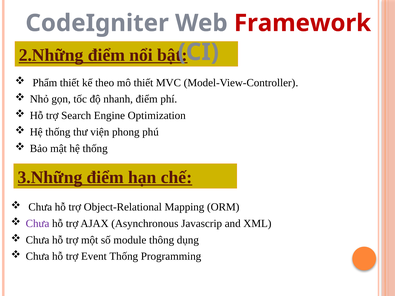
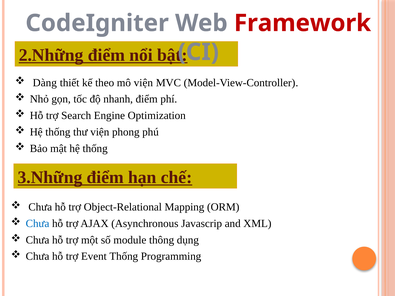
Phẩm: Phẩm -> Dàng (45, 83)
mô thiết: thiết -> viện (143, 83)
Chưa colour: purple -> blue (38, 224)
